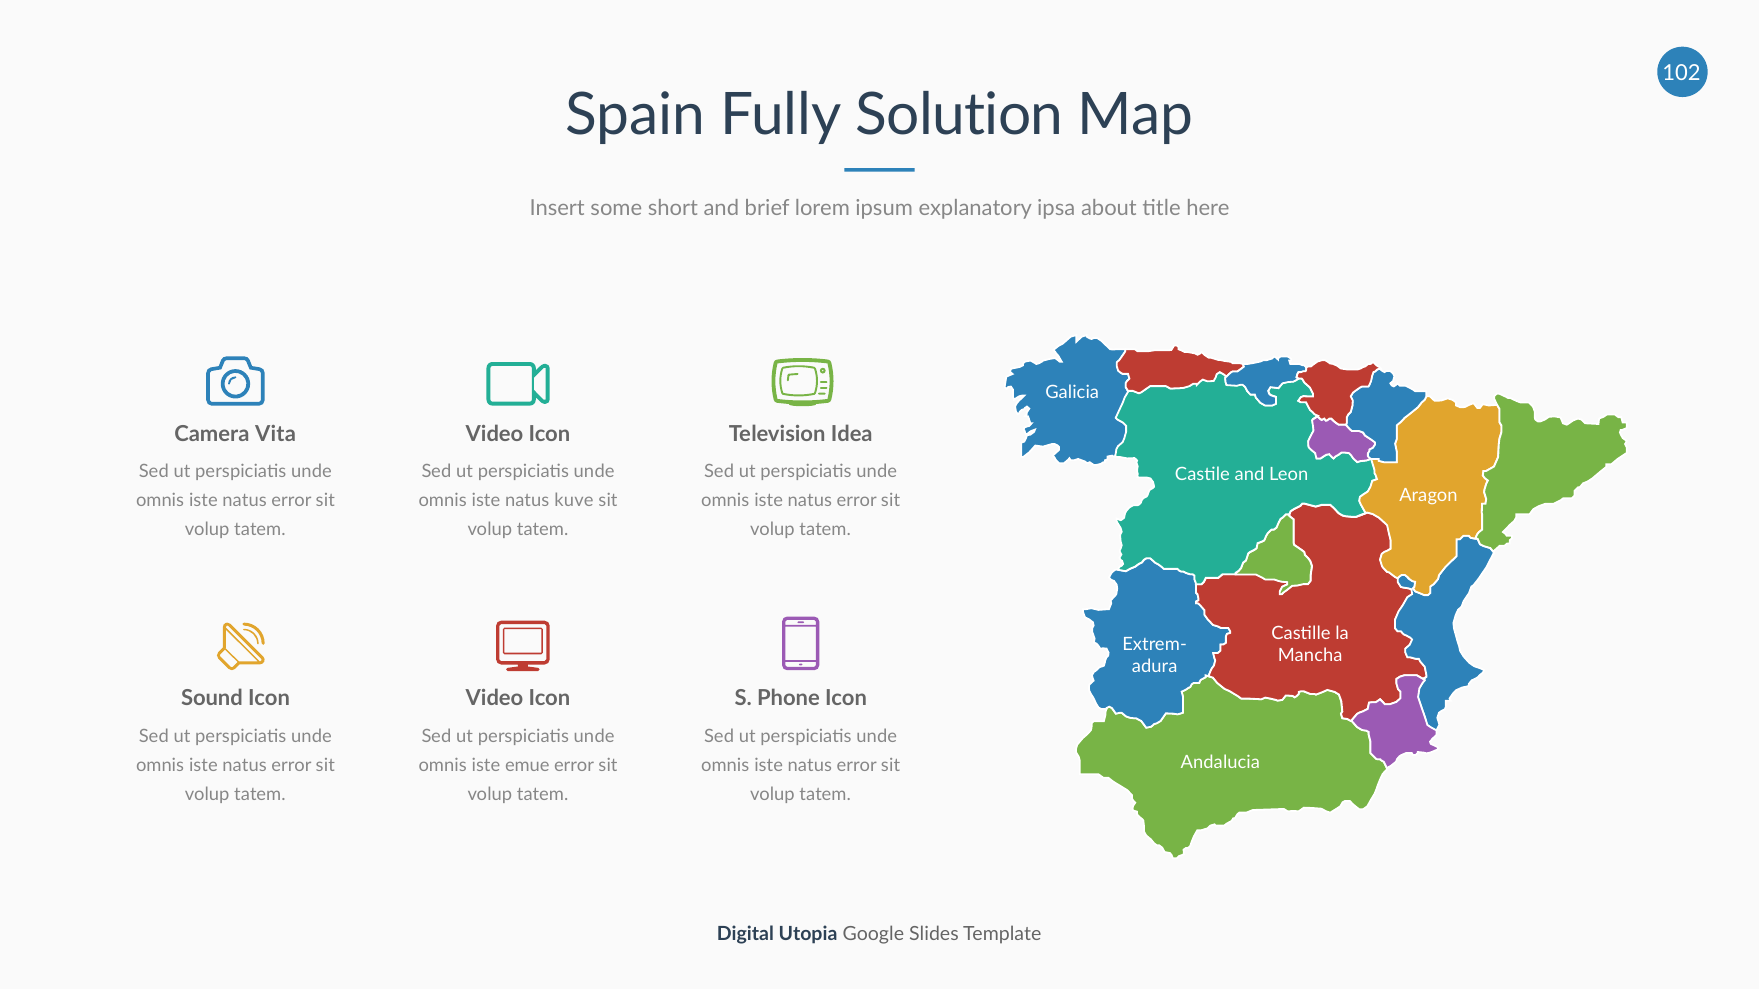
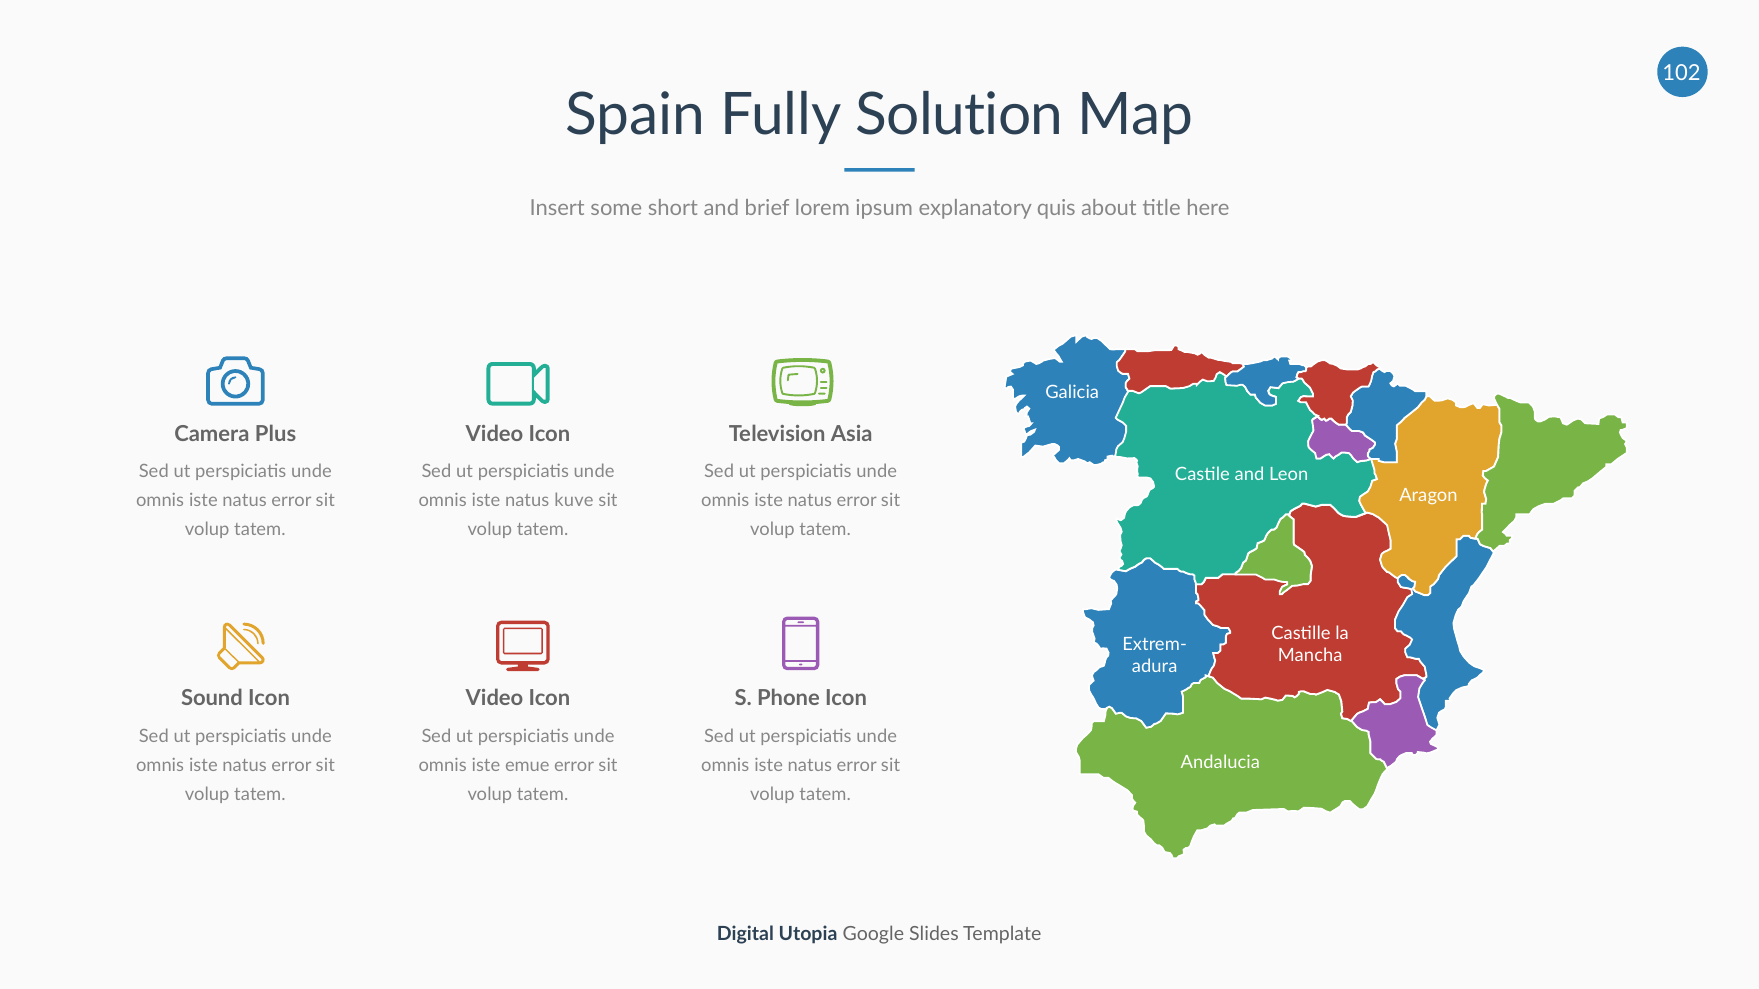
ipsa: ipsa -> quis (1056, 208)
Vita: Vita -> Plus (276, 434)
Idea: Idea -> Asia (852, 434)
